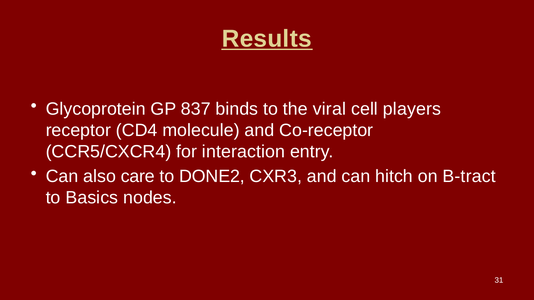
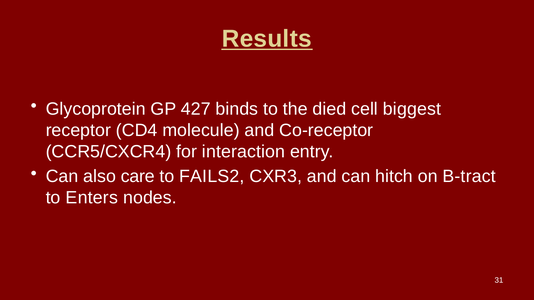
837: 837 -> 427 (196, 109)
viral: viral -> died (329, 109)
players: players -> biggest (412, 109)
DONE2: DONE2 -> FAILS2 (212, 177)
Basics: Basics -> Enters (92, 198)
